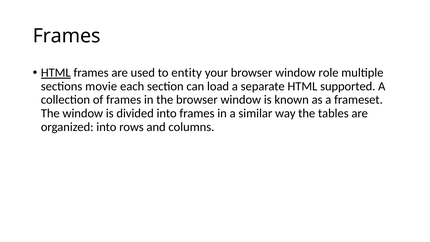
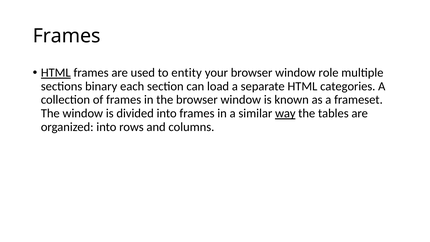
movie: movie -> binary (101, 86)
supported: supported -> categories (348, 86)
way underline: none -> present (285, 113)
